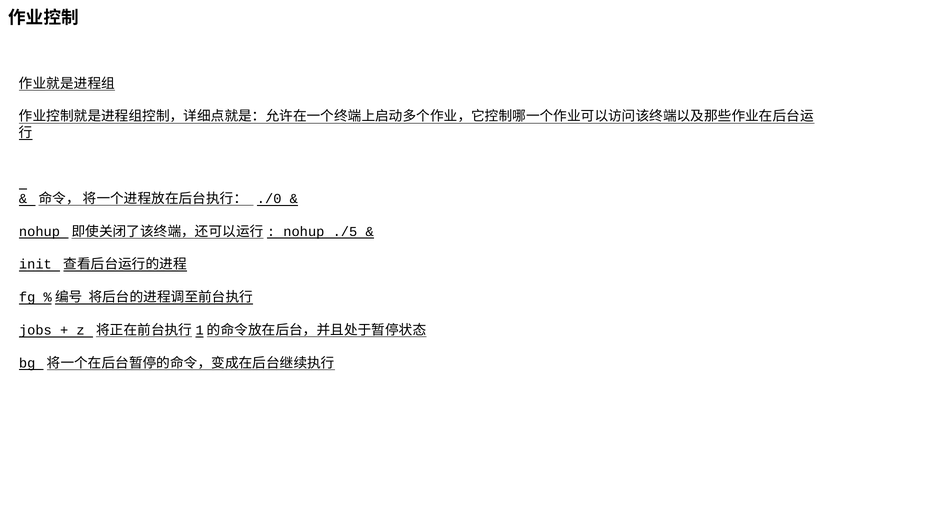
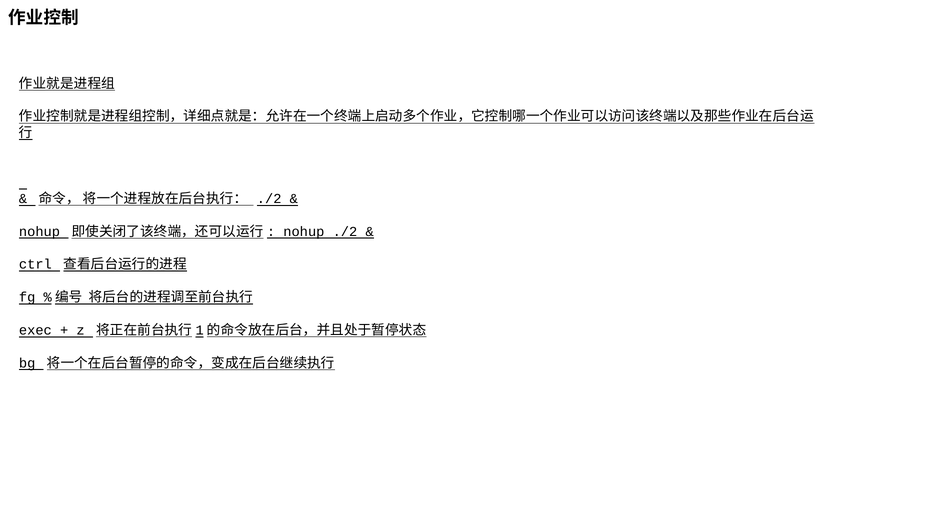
./0: ./0 -> ./2 (269, 199)
nohup ./5: ./5 -> ./2 (345, 231)
init: init -> ctrl (35, 264)
jobs: jobs -> exec (35, 330)
